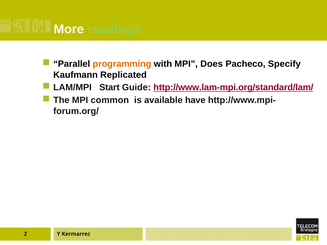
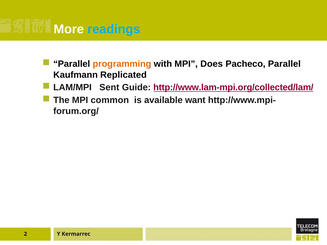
readings colour: light green -> light blue (114, 29)
Pacheco Specify: Specify -> Parallel (284, 64)
Start: Start -> Sent (109, 88)
http://www.lam-mpi.org/standard/lam/: http://www.lam-mpi.org/standard/lam/ -> http://www.lam-mpi.org/collected/lam/ (233, 88)
have: have -> want (195, 100)
